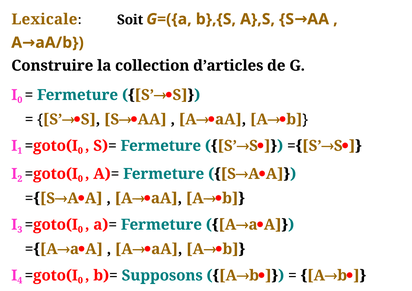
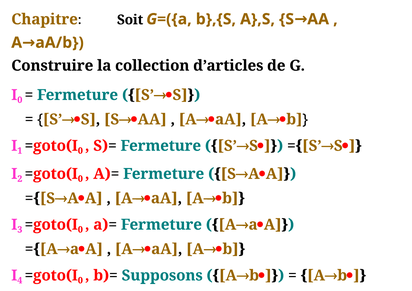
Lexicale: Lexicale -> Chapitre (45, 19)
